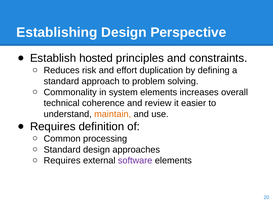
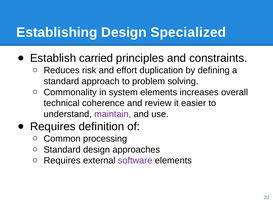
Perspective: Perspective -> Specialized (188, 32)
hosted: hosted -> carried (96, 58)
maintain colour: orange -> purple (113, 114)
